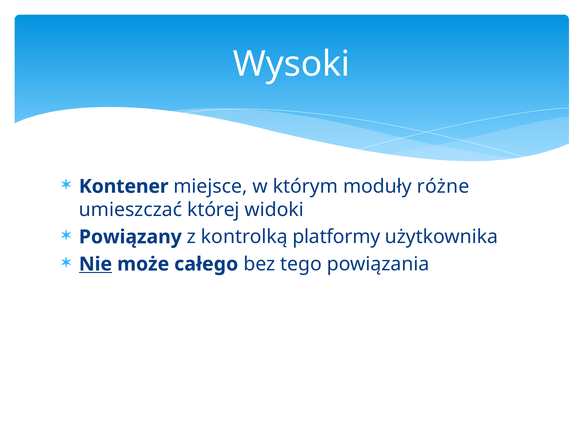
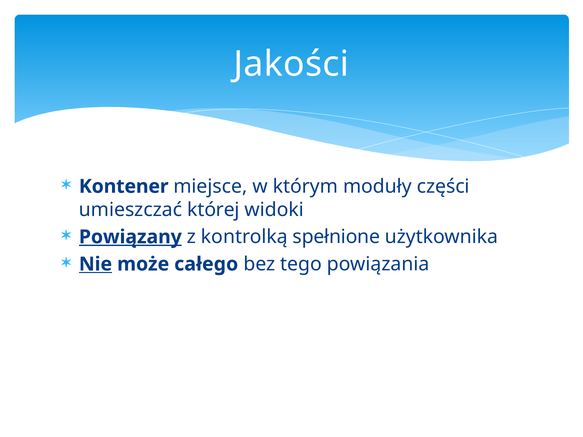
Wysoki: Wysoki -> Jakości (291, 64)
różne: różne -> części (443, 187)
Powiązany underline: none -> present (130, 237)
platformy: platformy -> spełnione (336, 237)
